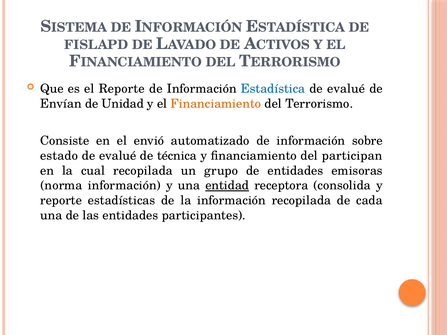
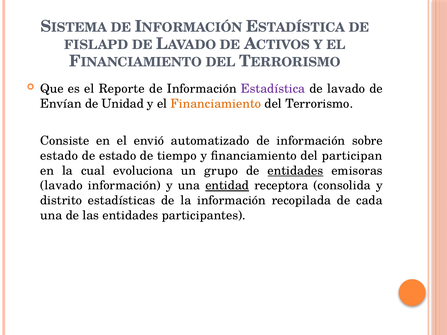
Estadística colour: blue -> purple (273, 89)
evalué: evalué -> lavado (346, 89)
evalué: evalué -> estado (118, 156)
técnica: técnica -> tiempo (177, 156)
cual recopilada: recopilada -> evoluciona (143, 171)
entidades underline: none -> present (295, 171)
norma: norma -> lavado (61, 186)
reporte: reporte -> distrito (61, 201)
